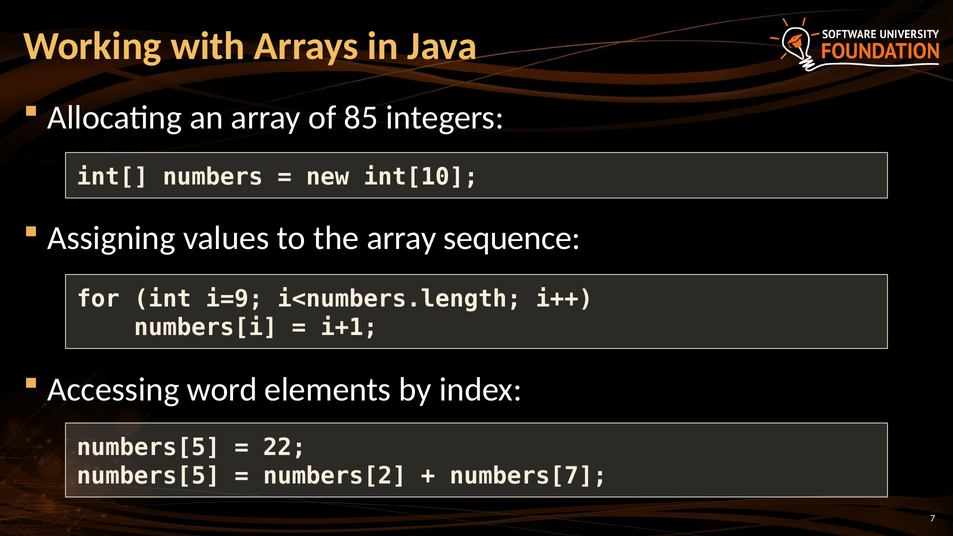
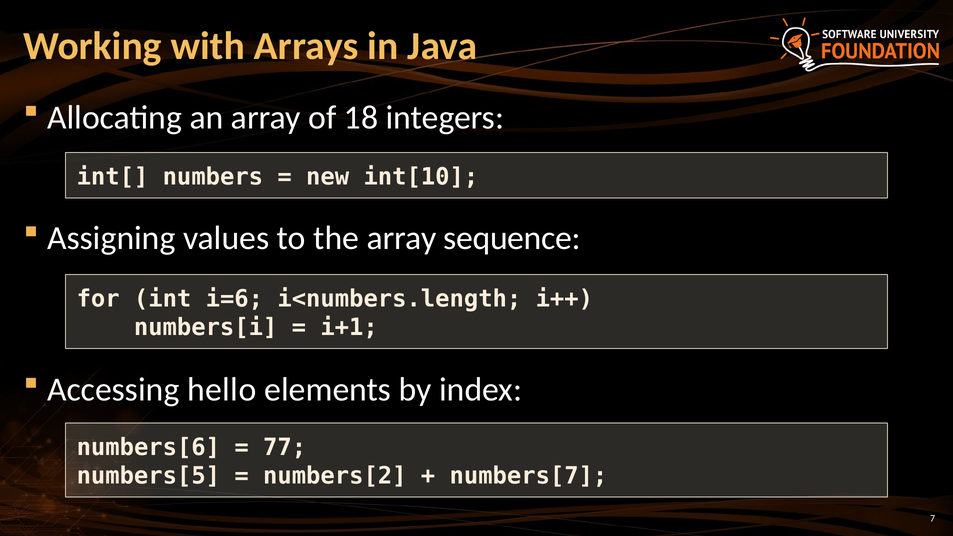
85: 85 -> 18 (361, 117)
i=9: i=9 -> i=6 (234, 299)
word: word -> hello (222, 390)
numbers[5: numbers[5 -> numbers[6 (148, 447)
22: 22 -> 77 (285, 447)
